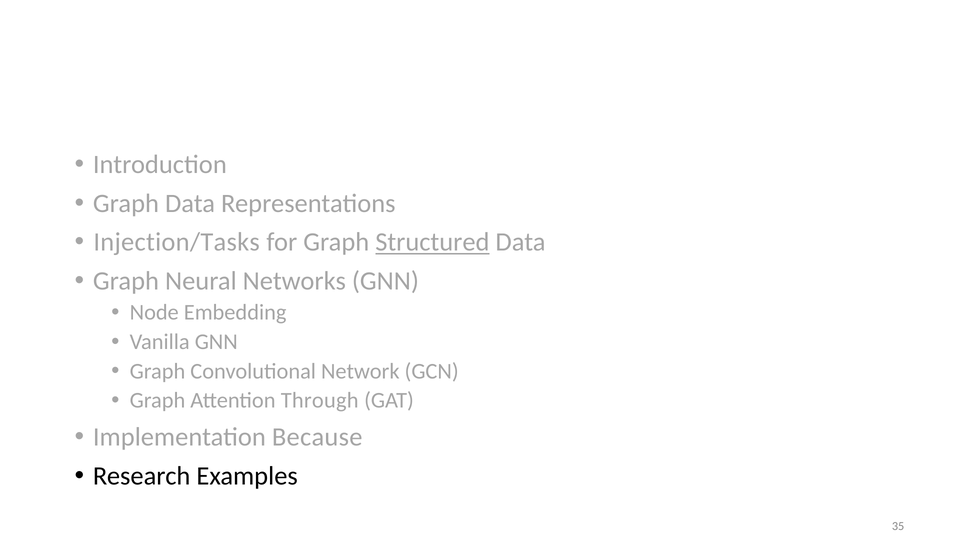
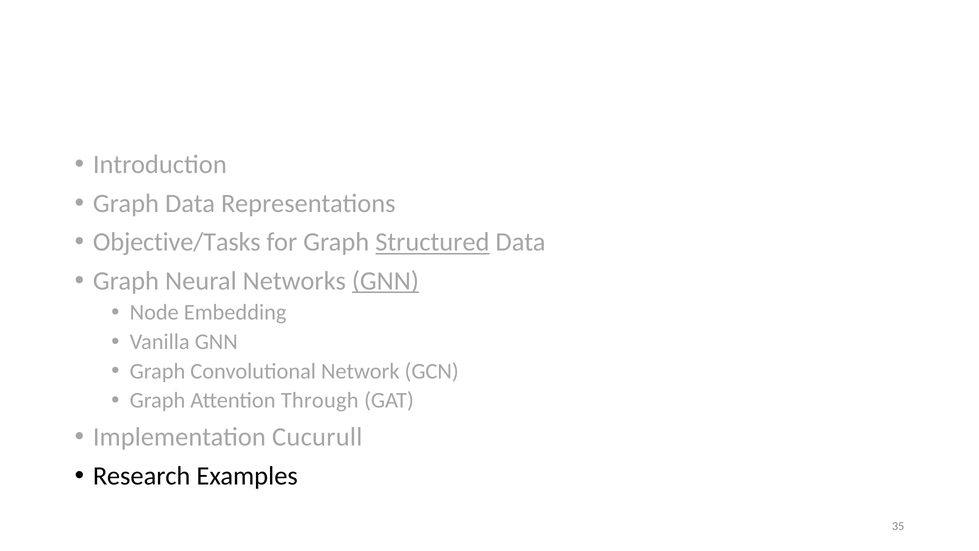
Injection/Tasks: Injection/Tasks -> Objective/Tasks (177, 242)
GNN underline: none -> present (385, 281)
Because: Because -> Cucurull (317, 437)
